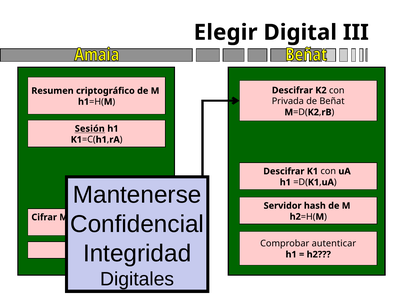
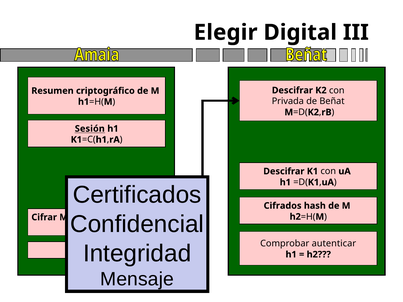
Mantenerse: Mantenerse -> Certificados (137, 195)
Servidor: Servidor -> Cifrados (283, 206)
Digitales: Digitales -> Mensaje (137, 279)
